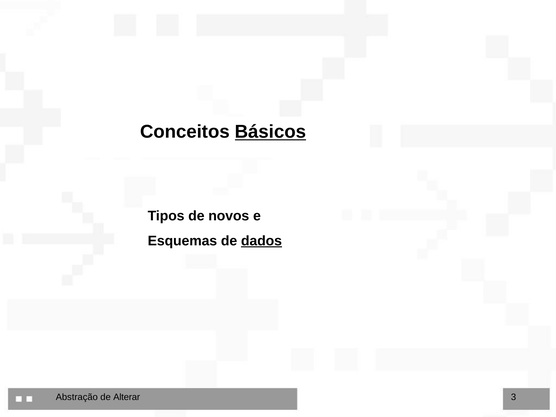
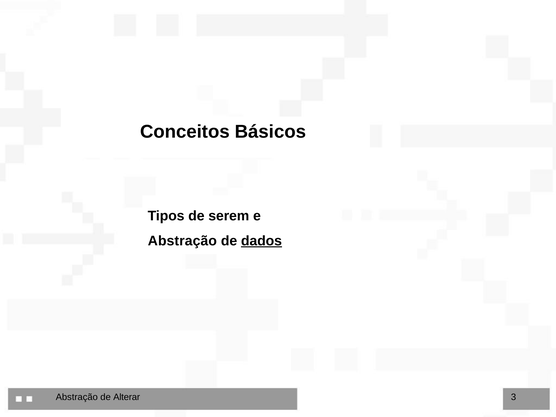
Básicos underline: present -> none (270, 132)
novos: novos -> serem (229, 216)
Esquemas: Esquemas -> Abstração (182, 241)
